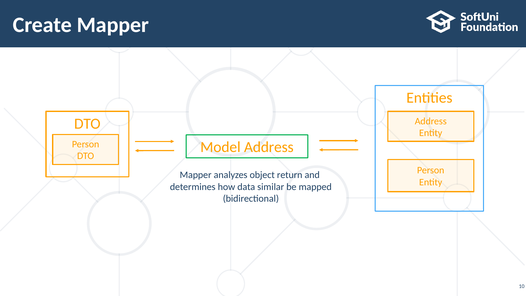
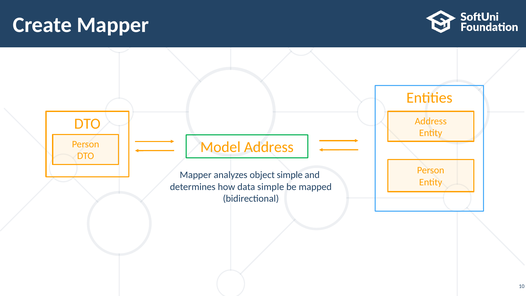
object return: return -> simple (290, 175)
data similar: similar -> simple (271, 187)
